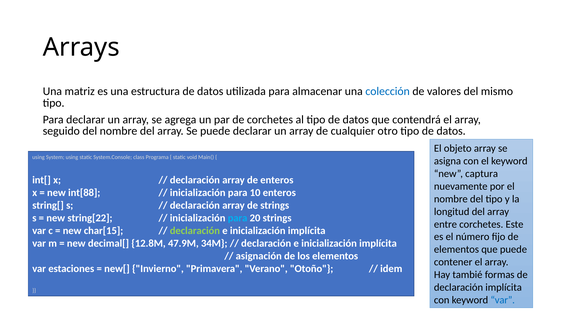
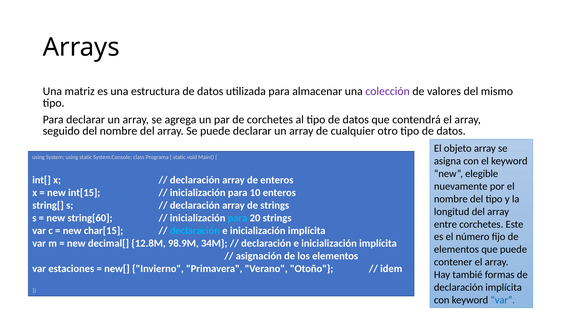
colección colour: blue -> purple (388, 91)
captura: captura -> elegible (482, 173)
int[88: int[88 -> int[15 (84, 192)
string[22: string[22 -> string[60 (90, 218)
declaración colour: light green -> light blue (195, 230)
47.9M: 47.9M -> 98.9M (183, 243)
